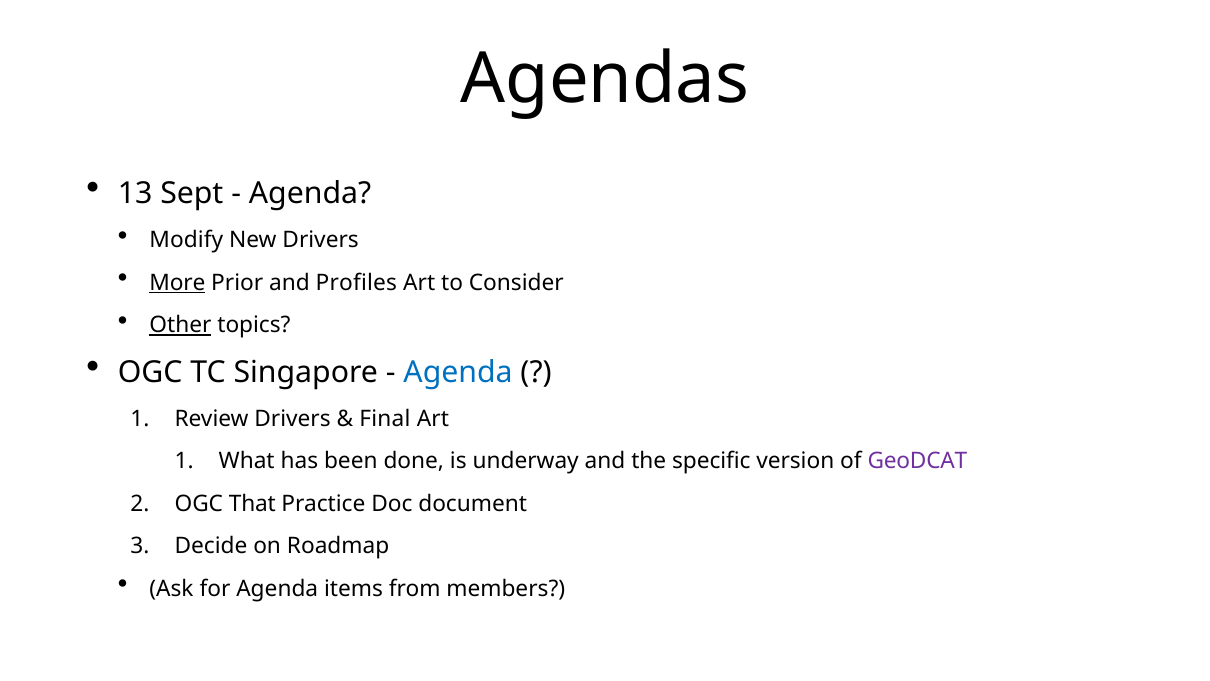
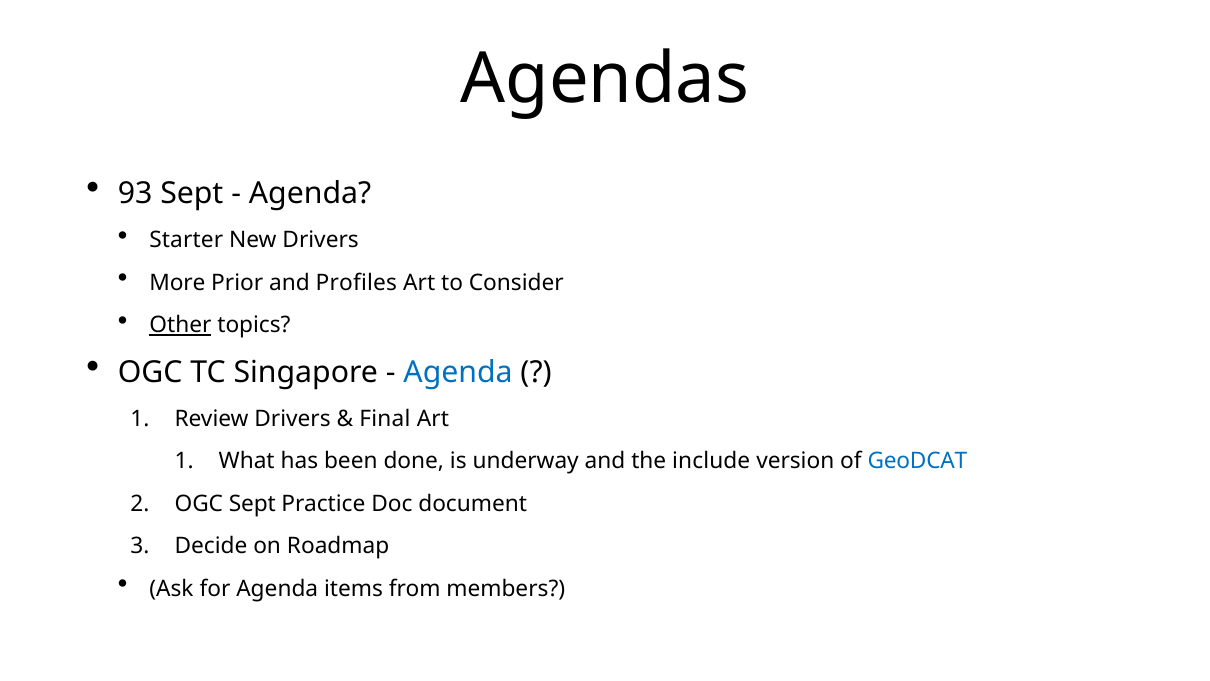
13: 13 -> 93 (135, 194)
Modify: Modify -> Starter (186, 240)
More underline: present -> none (177, 283)
specific: specific -> include (711, 461)
GeoDCAT colour: purple -> blue (917, 461)
OGC That: That -> Sept (252, 503)
